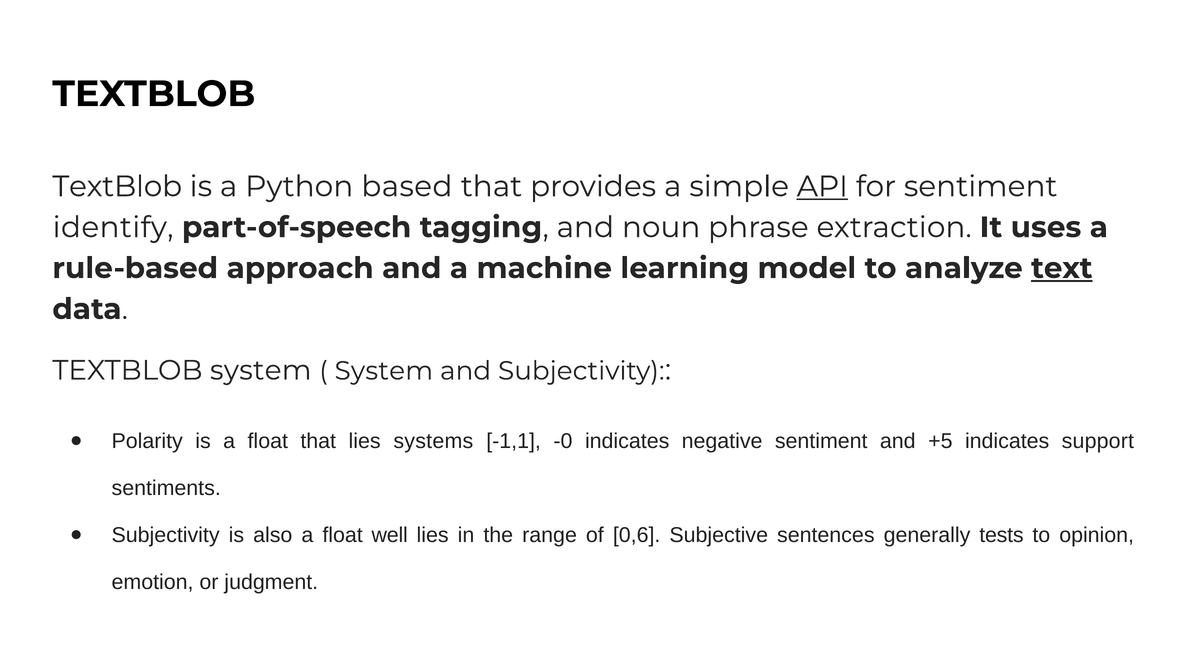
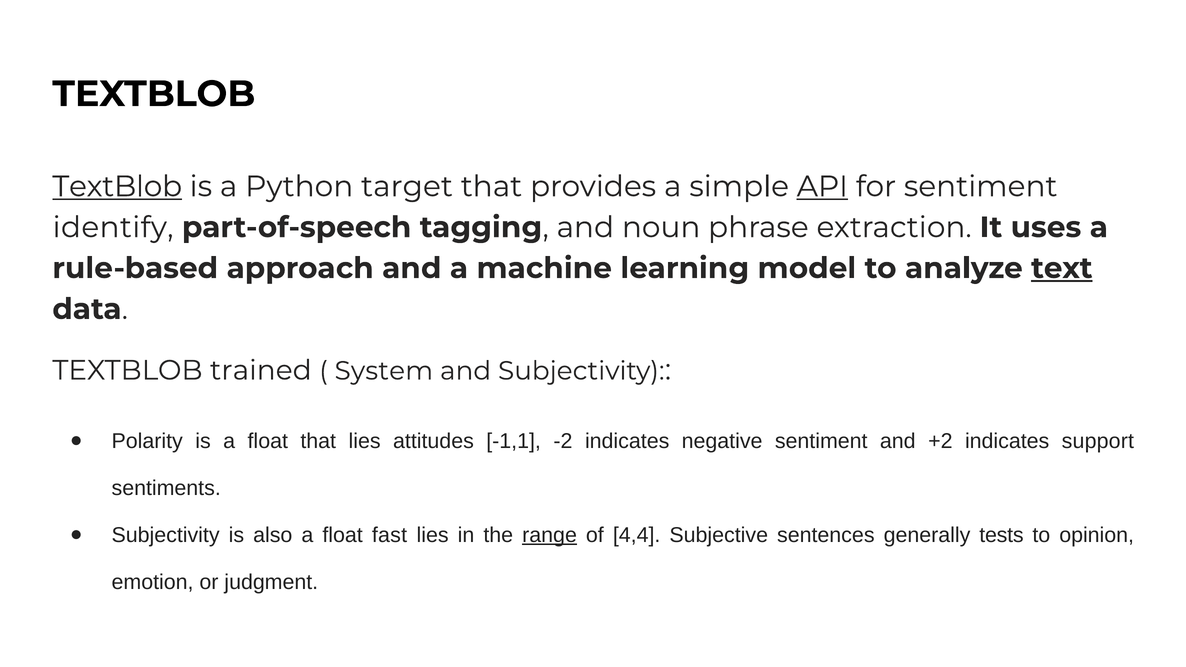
TextBlob underline: none -> present (117, 187)
based: based -> target (407, 187)
TEXTBLOB system: system -> trained (261, 370)
systems: systems -> attitudes (433, 441)
-0: -0 -> -2 (563, 441)
+5: +5 -> +2 (940, 441)
well: well -> fast (390, 535)
range underline: none -> present (550, 535)
0,6: 0,6 -> 4,4 (637, 535)
